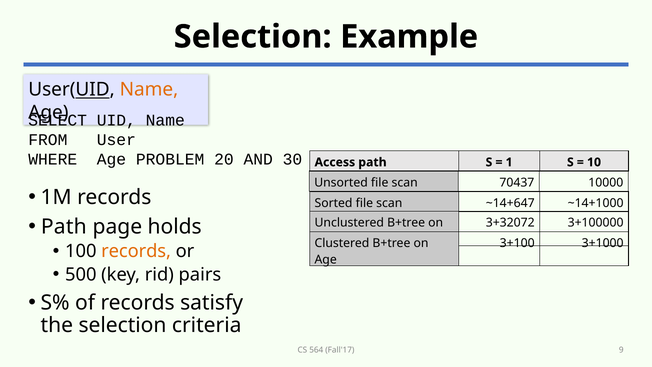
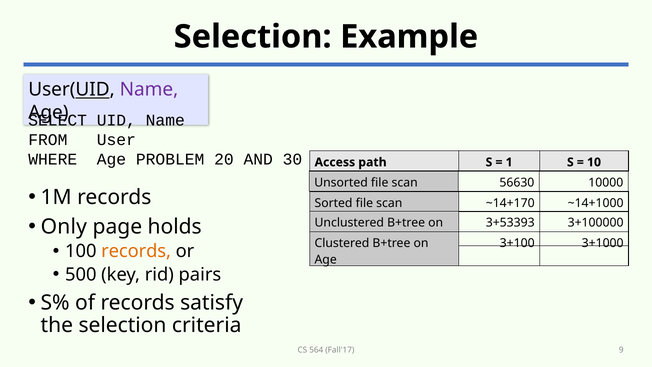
Name colour: orange -> purple (149, 89)
70437: 70437 -> 56630 (517, 182)
~14+647: ~14+647 -> ~14+170 (510, 203)
Path: Path -> Only (64, 226)
3+32072: 3+32072 -> 3+53393 (510, 223)
